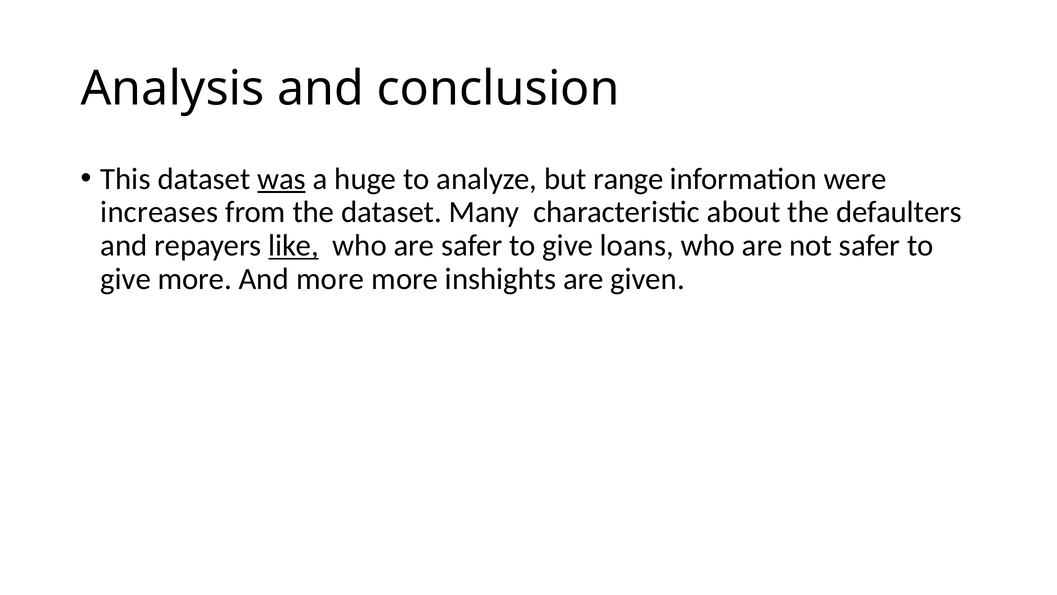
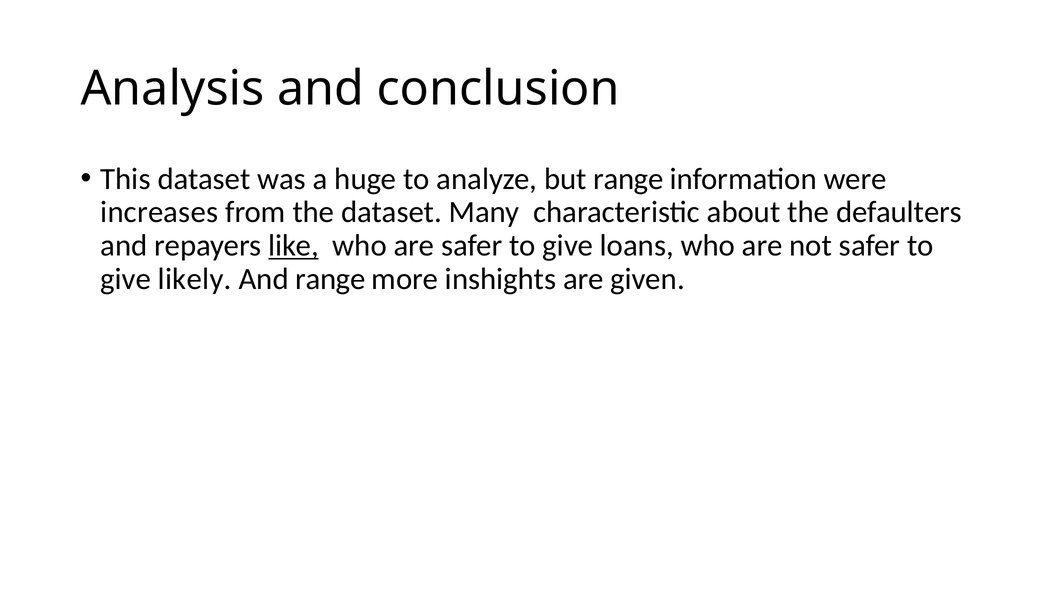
was underline: present -> none (282, 179)
give more: more -> likely (195, 279)
And more: more -> range (330, 279)
